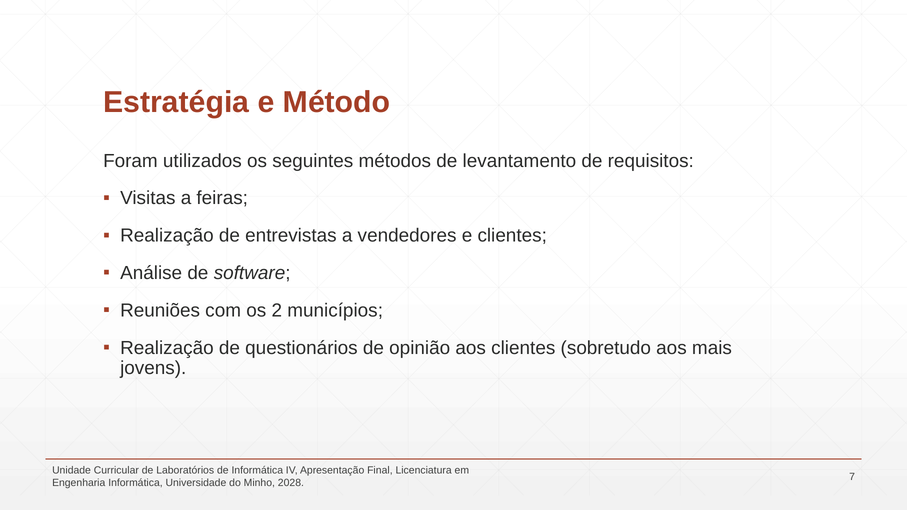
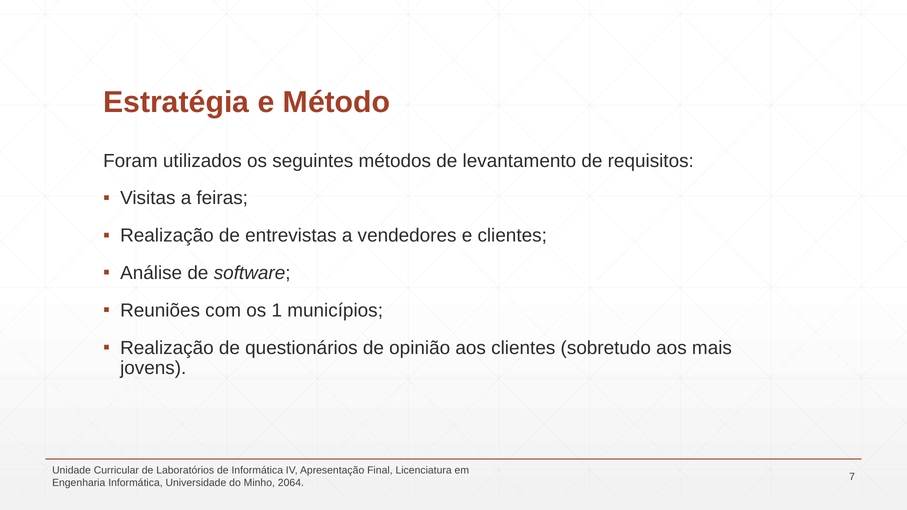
2: 2 -> 1 (277, 311)
2028: 2028 -> 2064 (291, 483)
